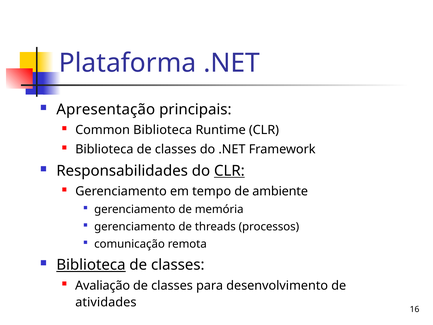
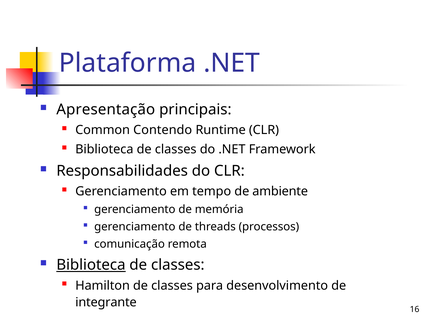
Common Biblioteca: Biblioteca -> Contendo (163, 130)
CLR underline: present -> none (229, 171)
Avaliação: Avaliação -> Hamilton (103, 285)
atividades: atividades -> integrante (106, 302)
